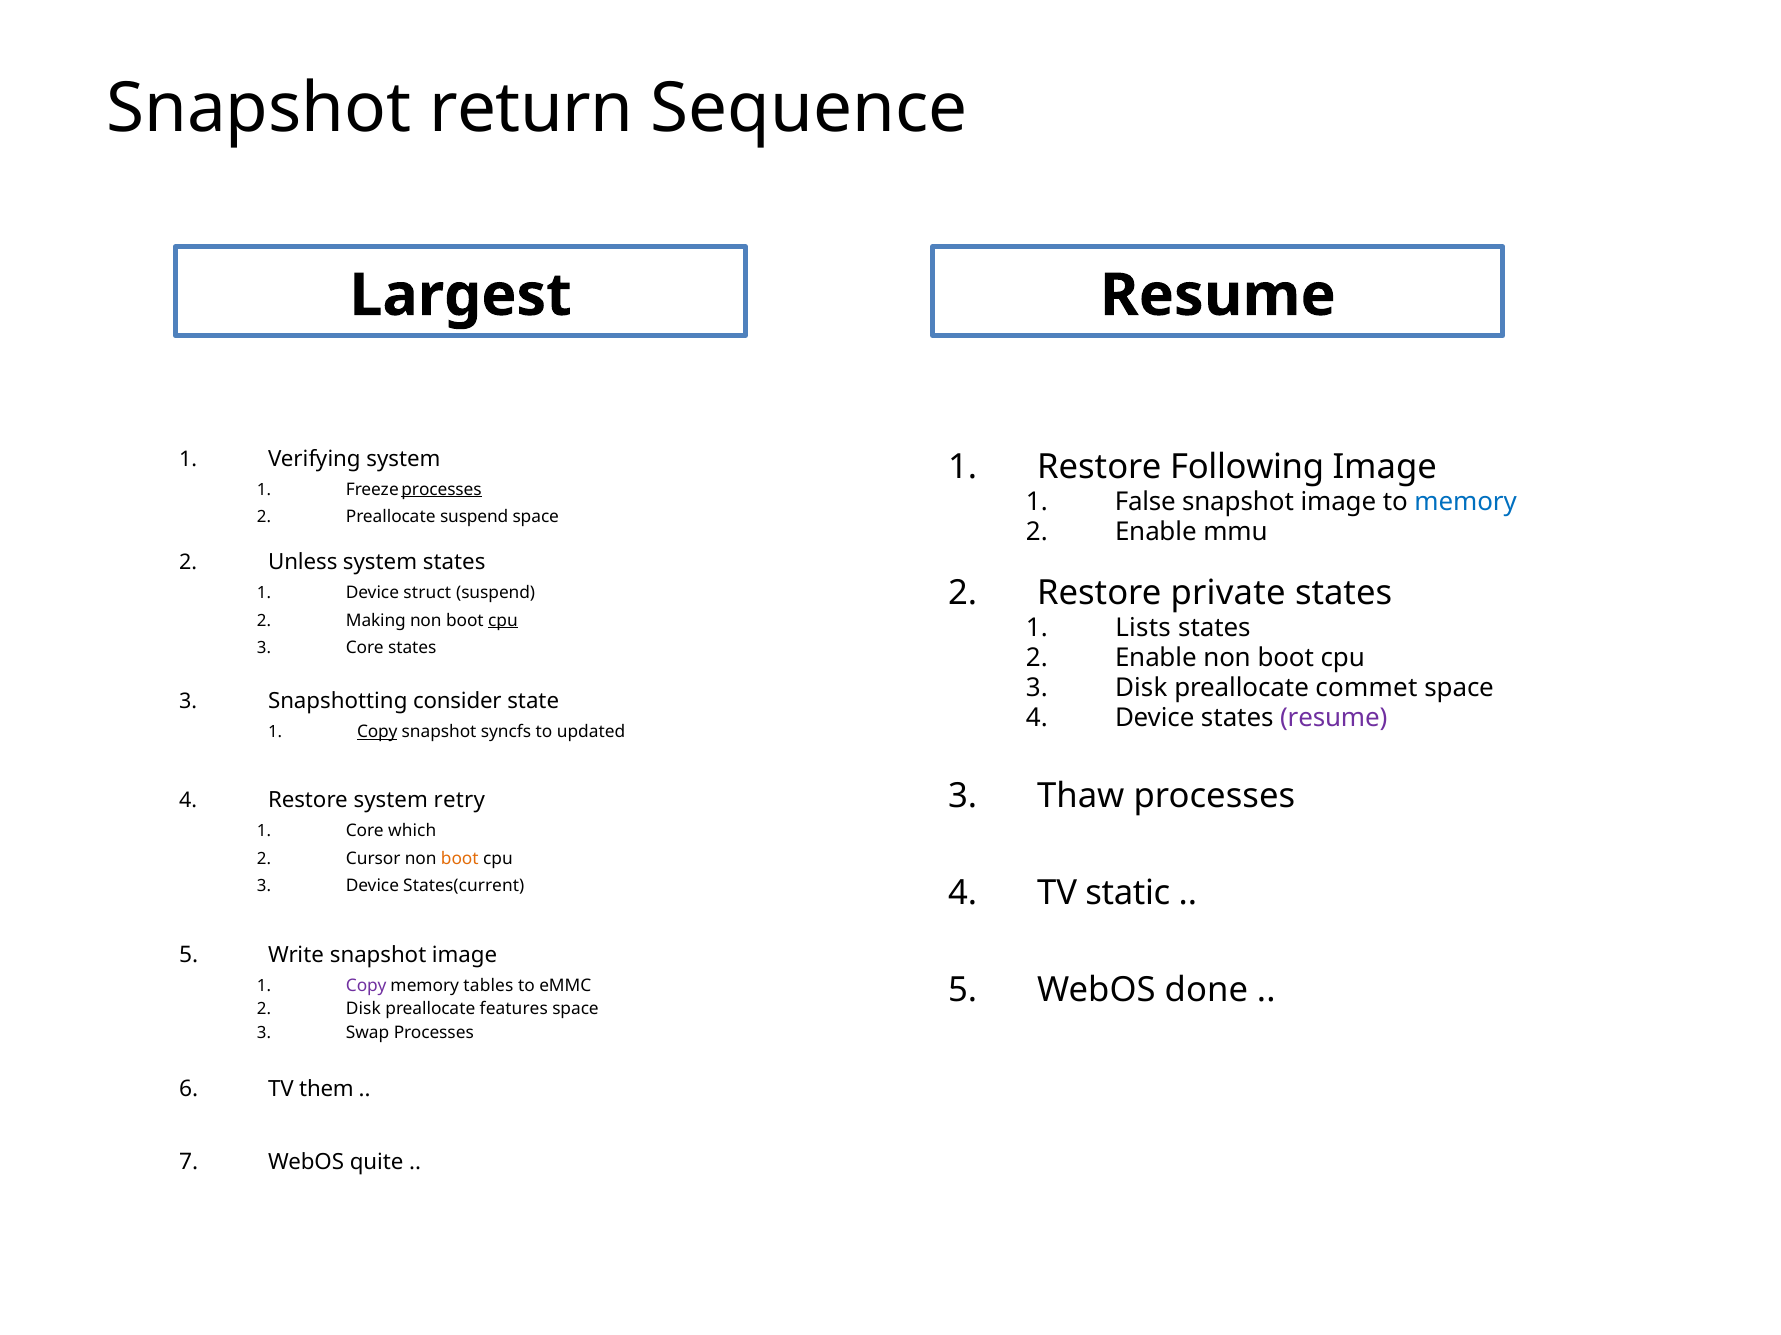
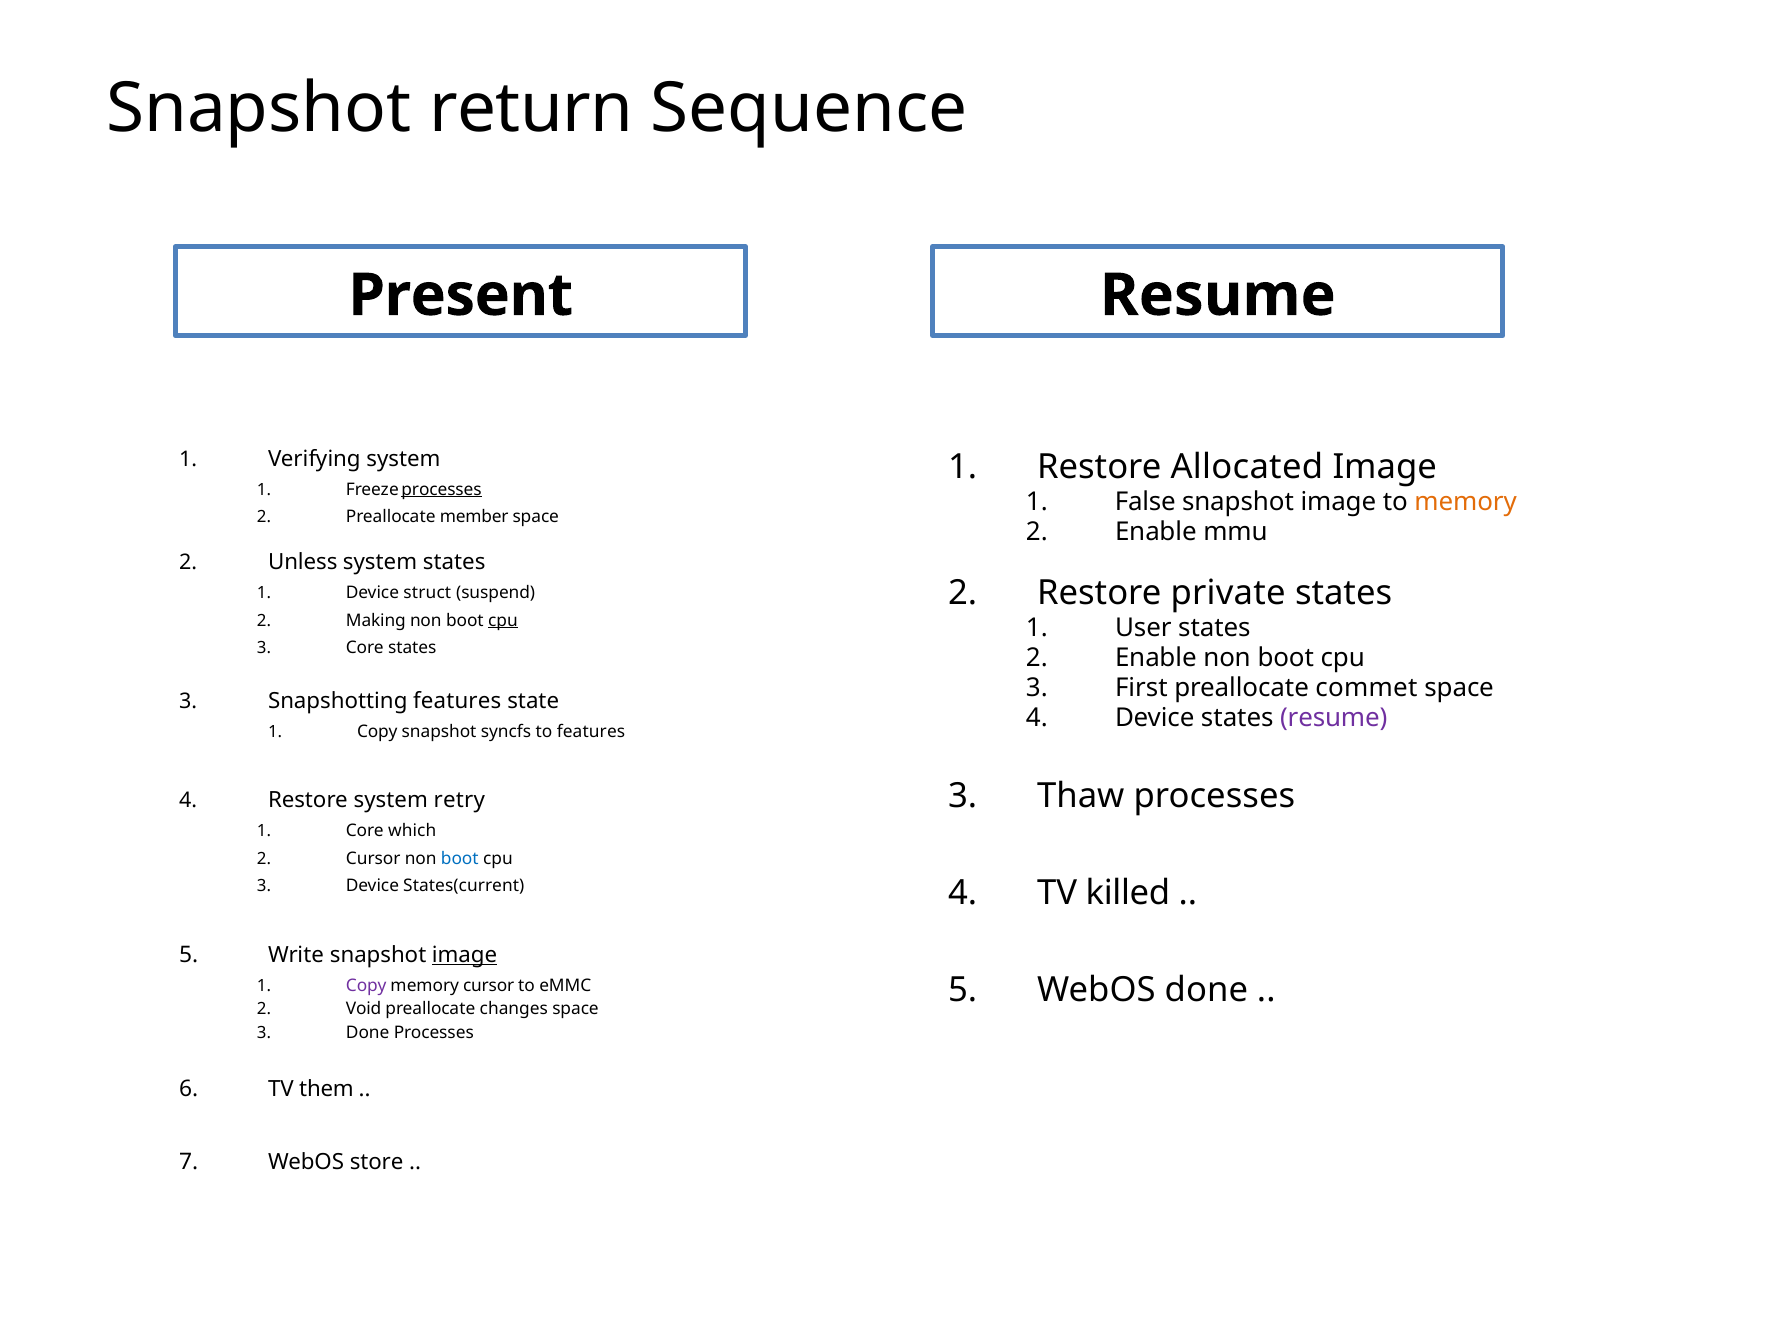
Largest: Largest -> Present (461, 296)
Following: Following -> Allocated (1247, 468)
memory colour: blue -> orange (1466, 502)
Preallocate suspend: suspend -> member (474, 517)
Lists: Lists -> User (1143, 628)
Disk: Disk -> First (1141, 688)
Snapshotting consider: consider -> features (457, 702)
Copy underline: present -> none (377, 732)
to updated: updated -> features (591, 732)
boot colour: orange -> blue (460, 859)
static: static -> killed (1128, 894)
image underline: none -> present (465, 956)
memory tables: tables -> cursor (489, 986)
Disk: Disk -> Void (364, 1010)
features: features -> changes (514, 1010)
Swap: Swap -> Done (368, 1033)
quite: quite -> store (377, 1163)
